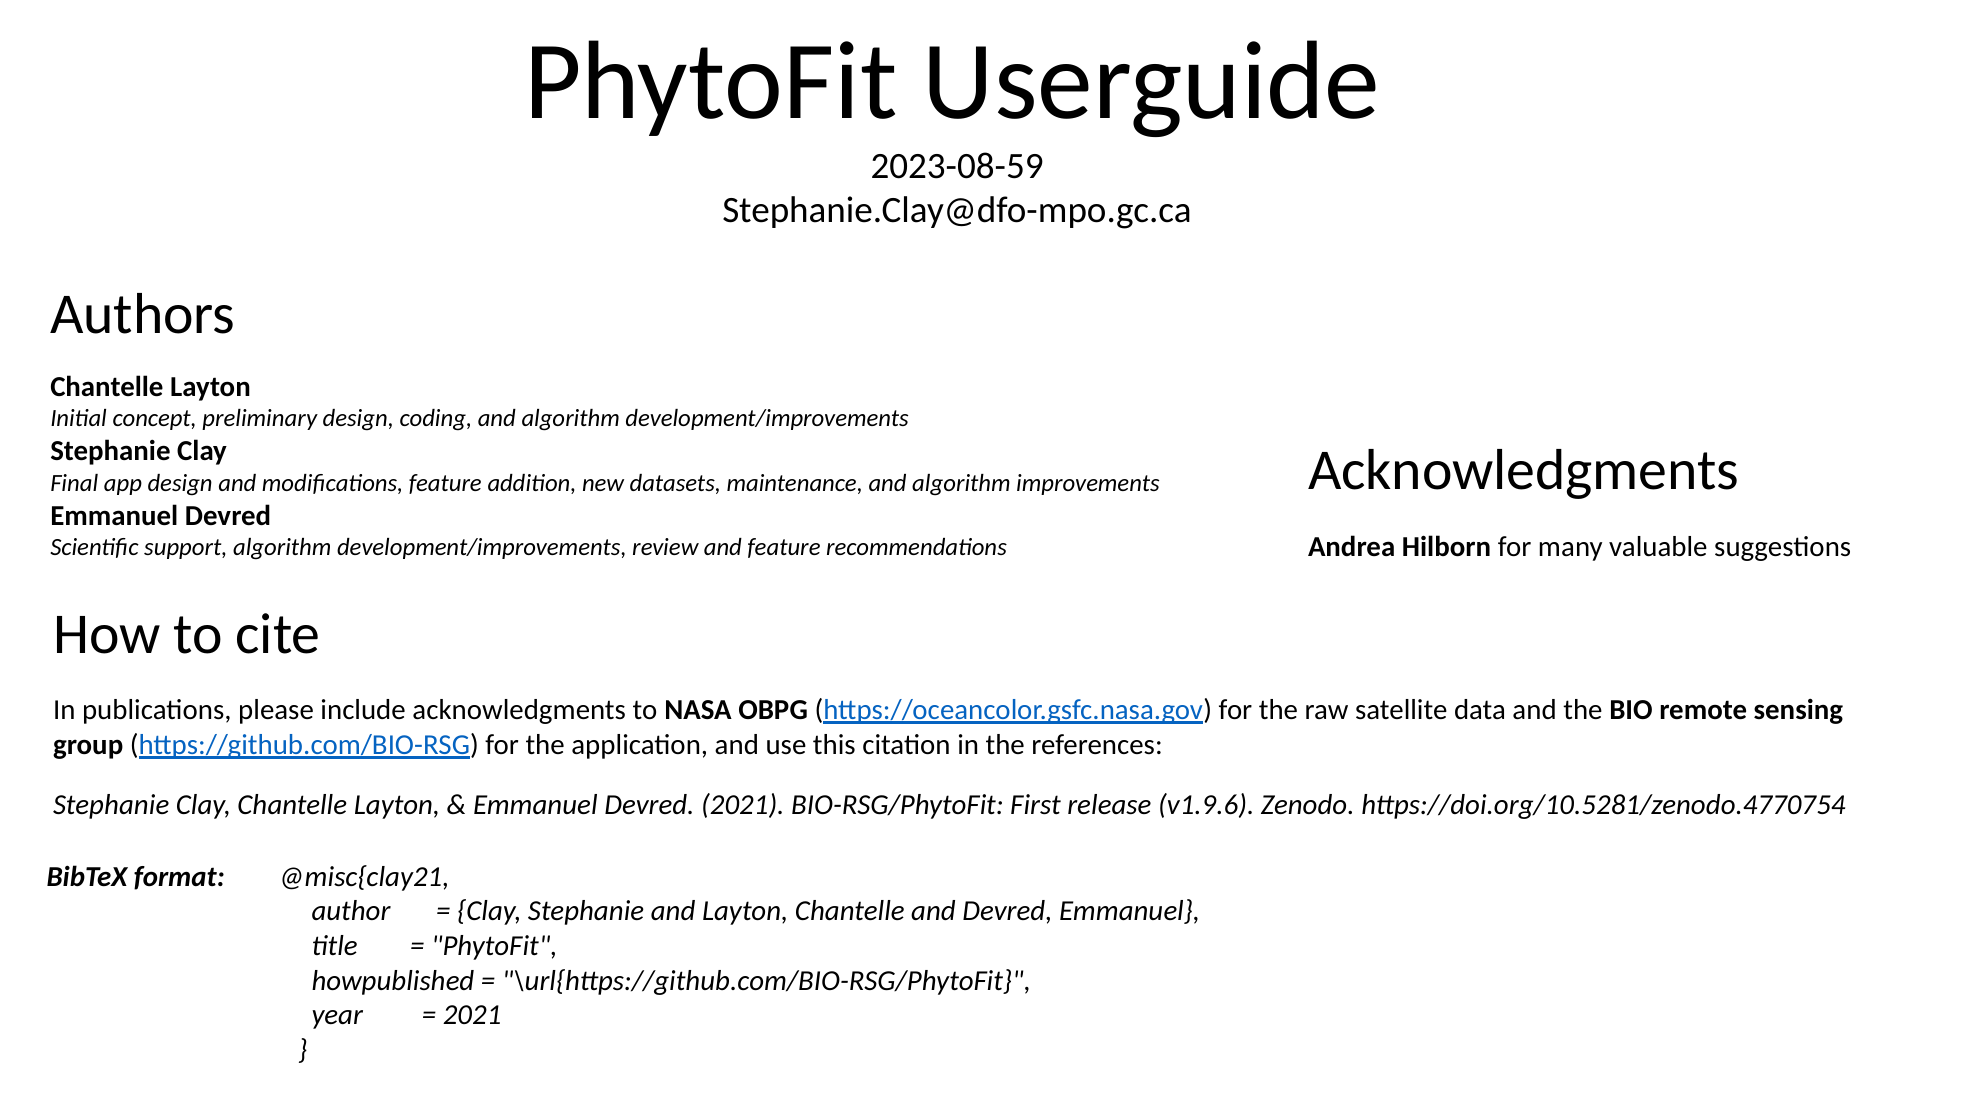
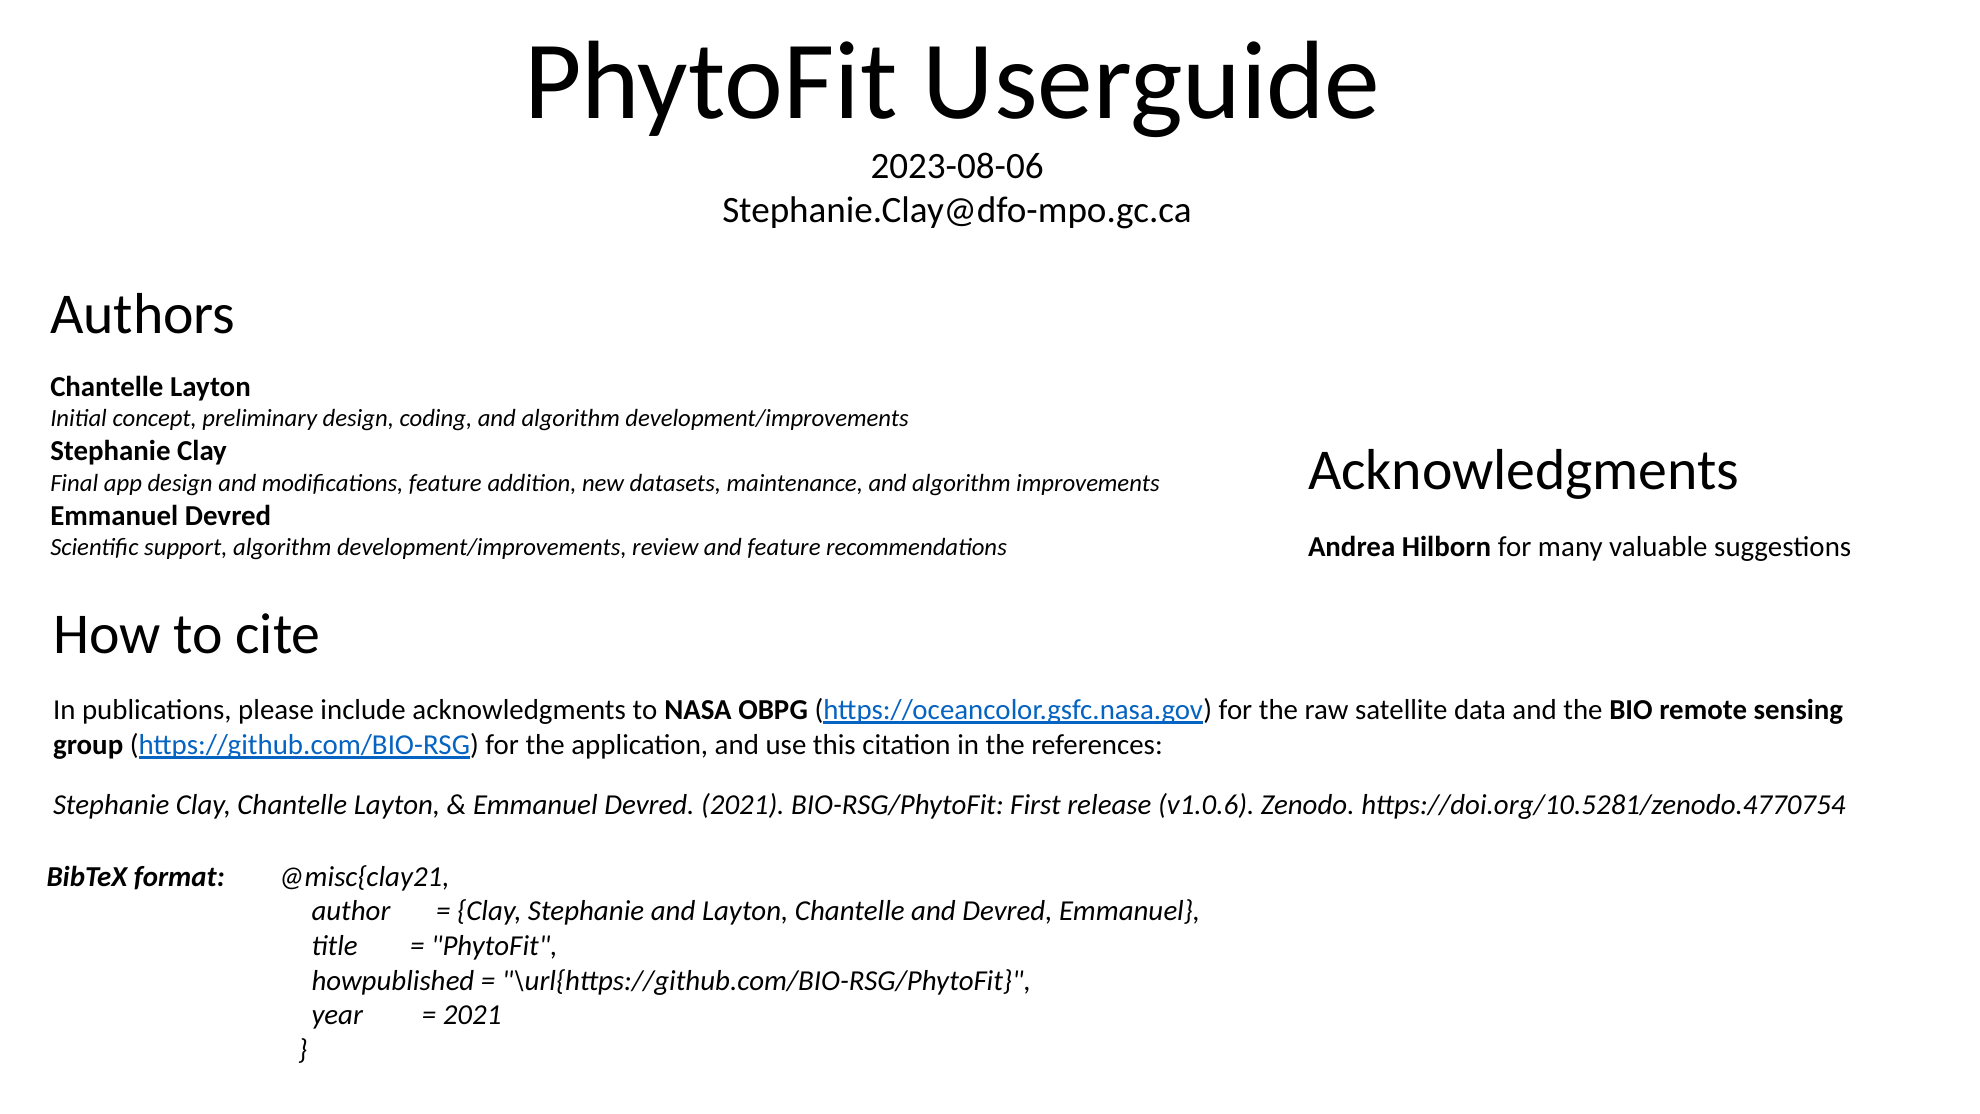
2023-08-59: 2023-08-59 -> 2023-08-06 (957, 166)
v1.9.6: v1.9.6 -> v1.0.6 (1206, 804)
